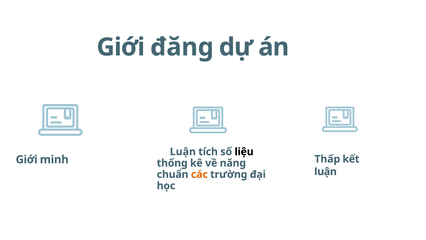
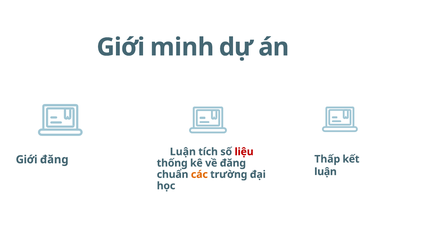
đăng: đăng -> minh (182, 47)
liệu colour: black -> red (244, 152)
Giới minh: minh -> đăng (54, 159)
về năng: năng -> đăng (233, 163)
